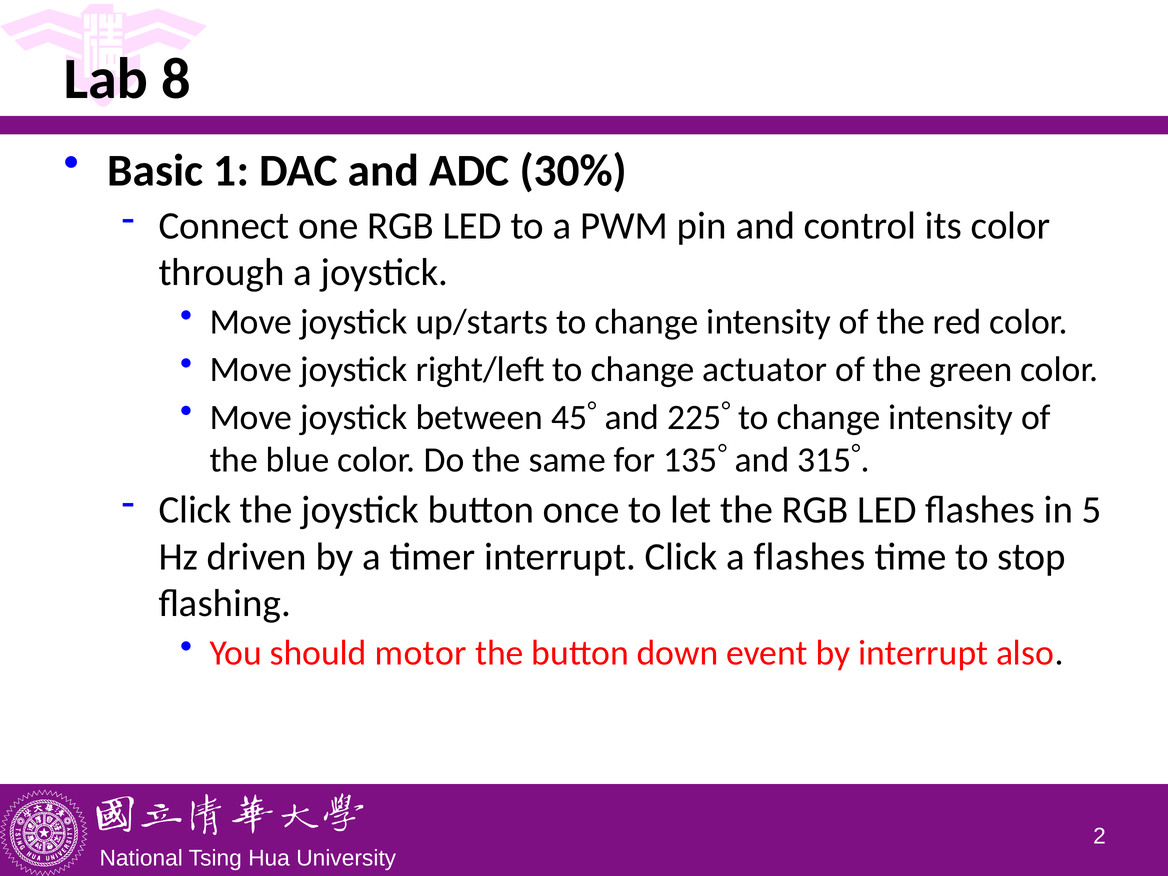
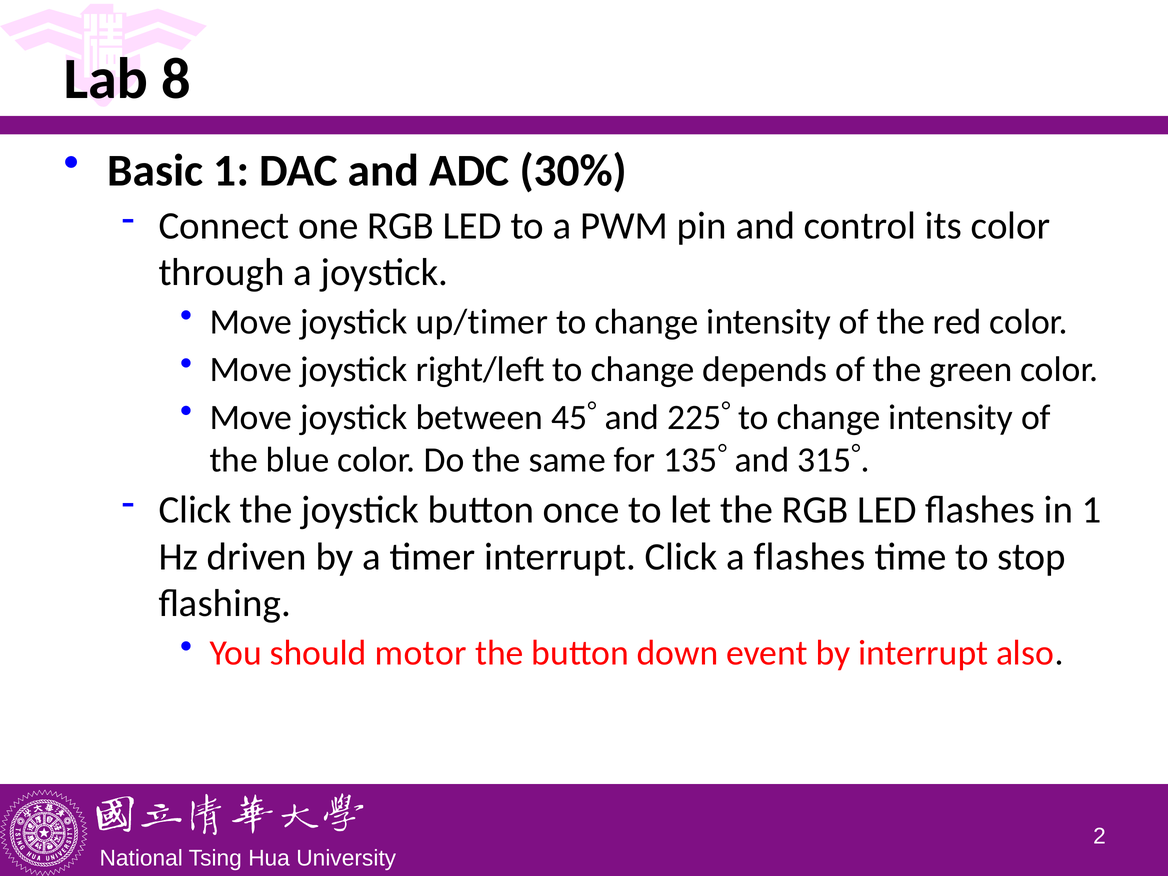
up/starts: up/starts -> up/timer (482, 322)
actuator: actuator -> depends (765, 370)
in 5: 5 -> 1 (1092, 510)
